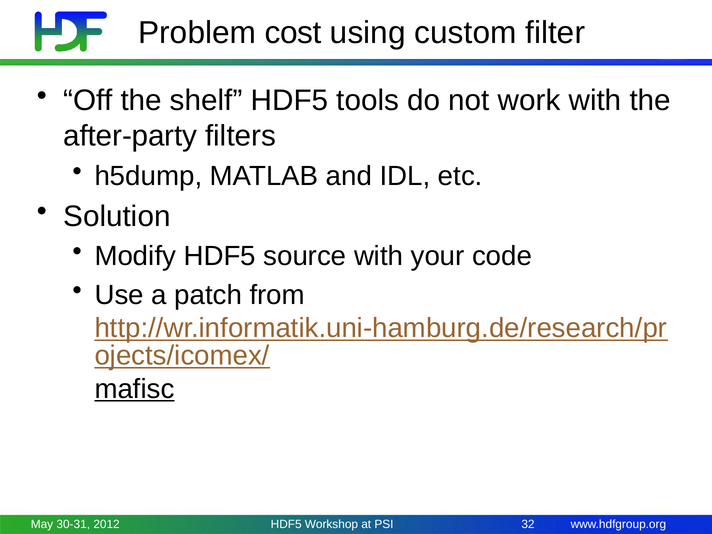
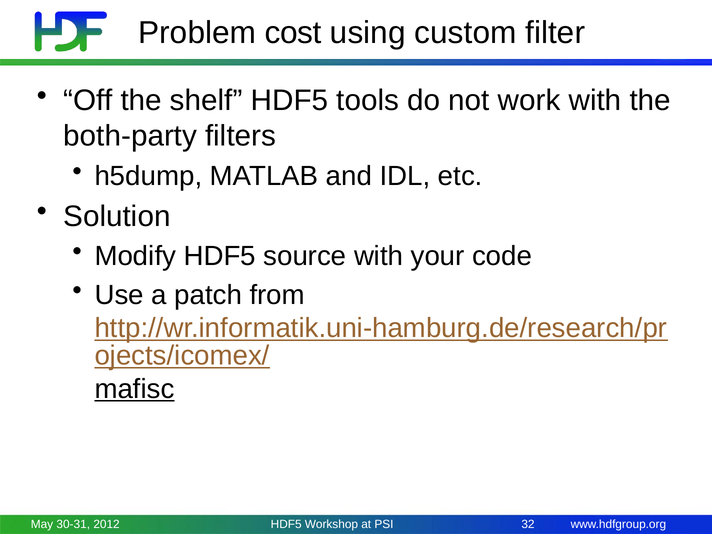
after-party: after-party -> both-party (130, 136)
